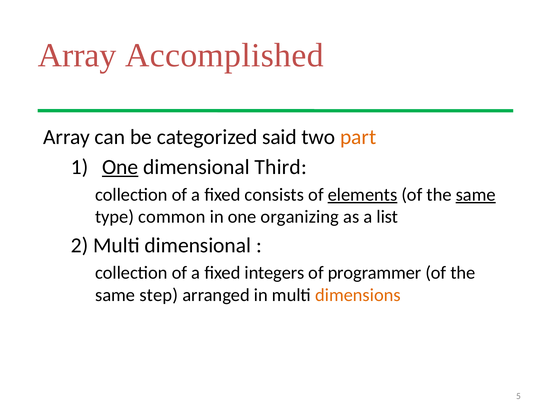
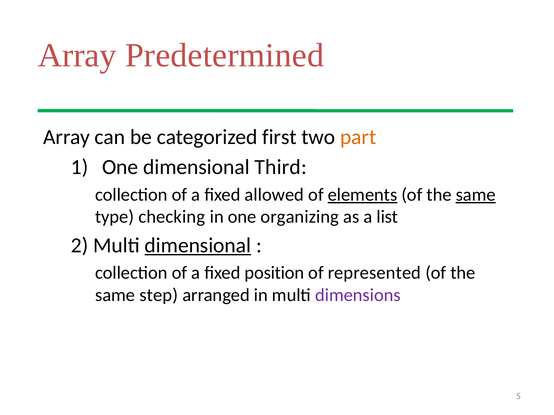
Accomplished: Accomplished -> Predetermined (224, 55)
said: said -> first (279, 137)
One underline: present -> none (120, 167)
consists: consists -> allowed (274, 195)
common: common -> checking (172, 217)
dimensional underline: none -> present (198, 246)
integers: integers -> position (274, 273)
programmer: programmer -> represented (374, 273)
dimensions colour: orange -> purple (358, 295)
